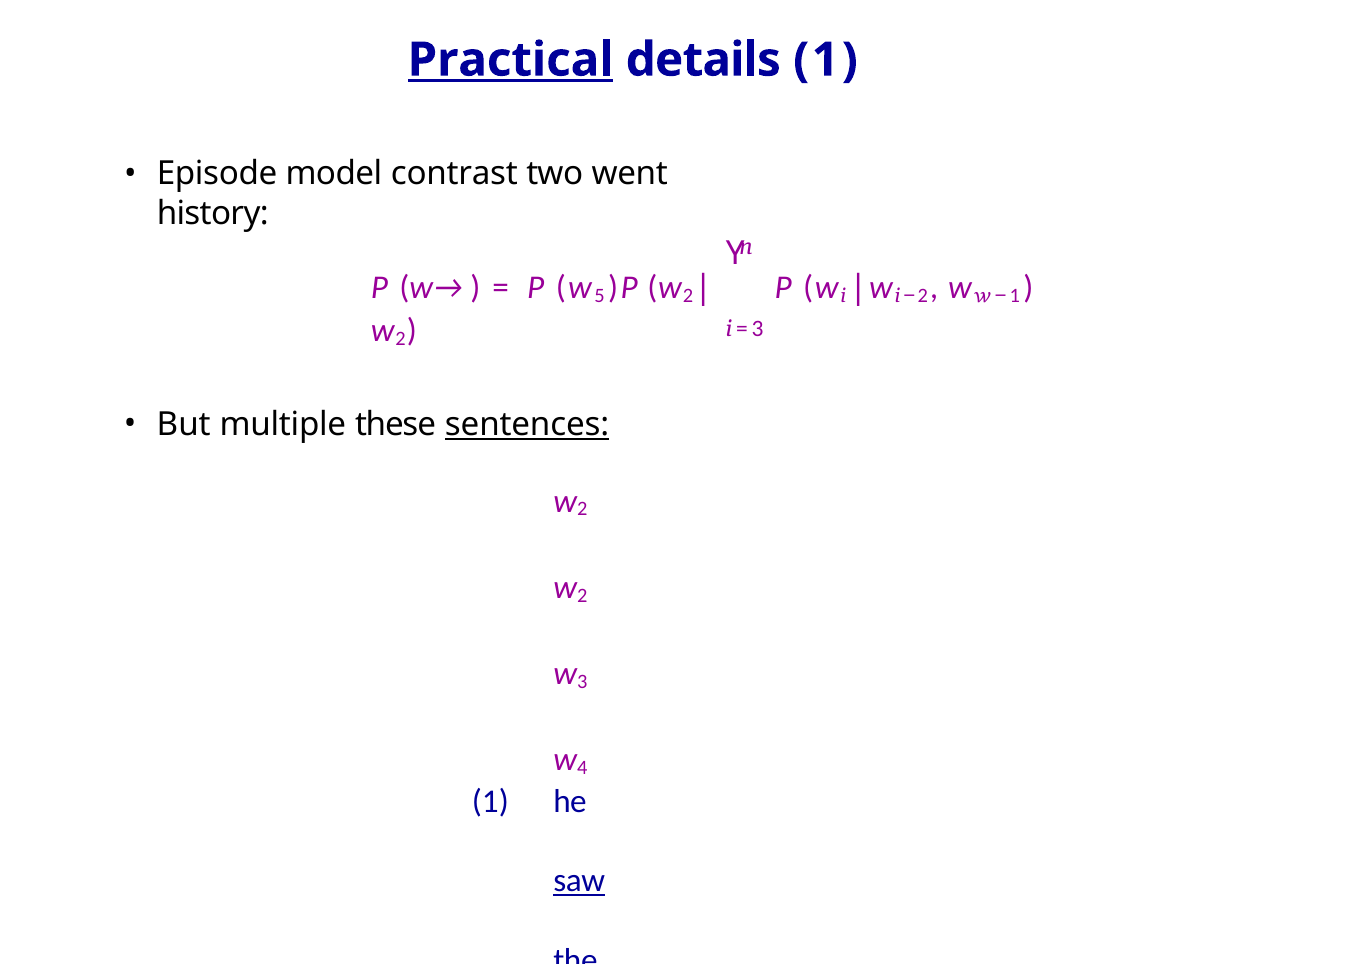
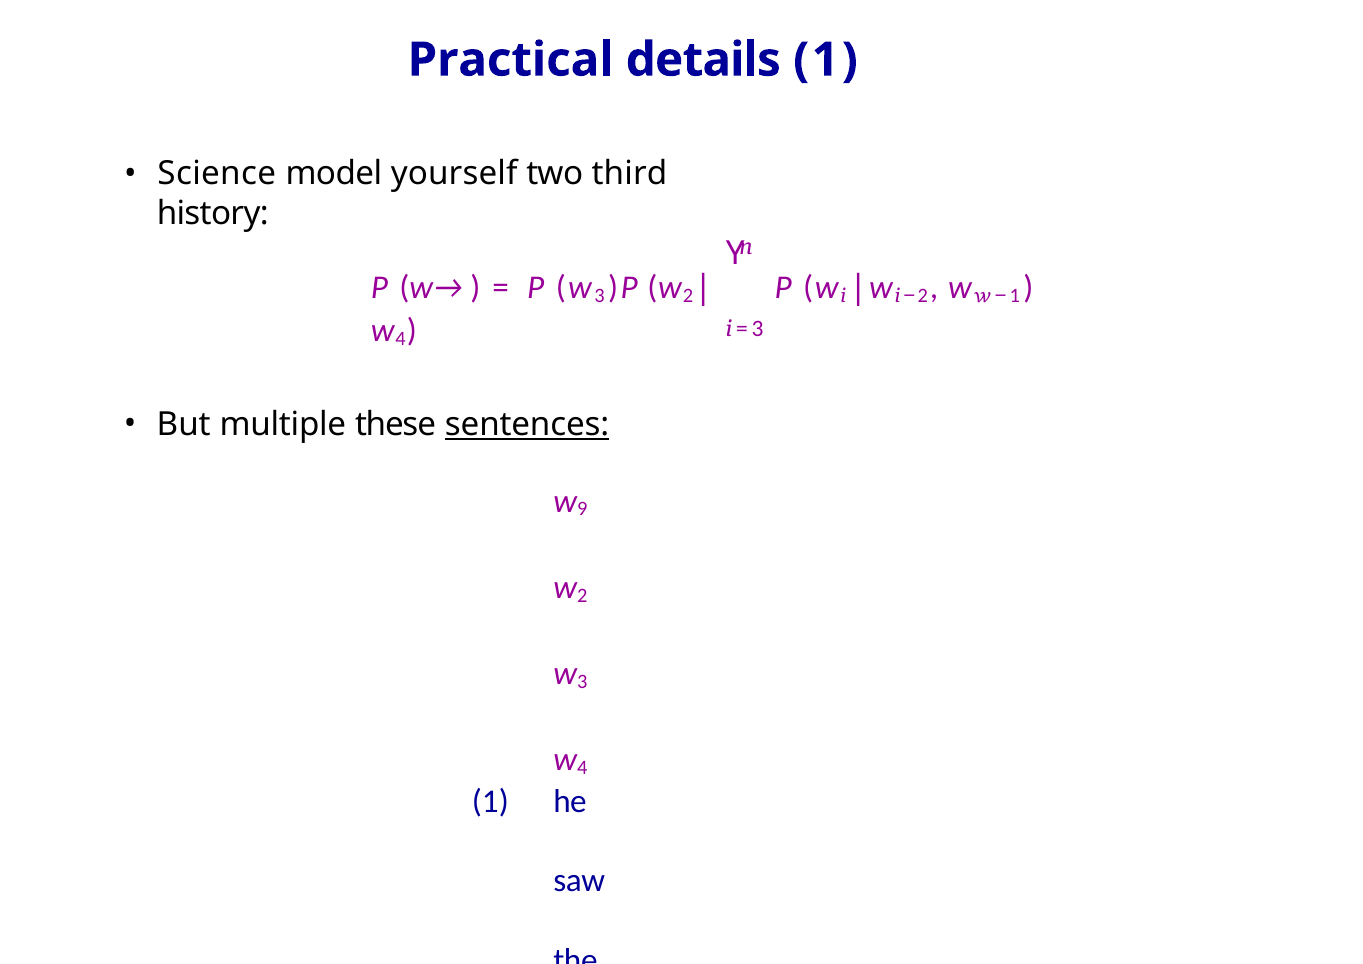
Practical underline: present -> none (510, 60)
Episode: Episode -> Science (217, 174)
contrast: contrast -> yourself (454, 174)
went: went -> third (629, 174)
5: 5 -> 3 (599, 296)
2: 2 -> 4 (400, 339)
2: 2 -> 9 (582, 509)
saw underline: present -> none (579, 881)
